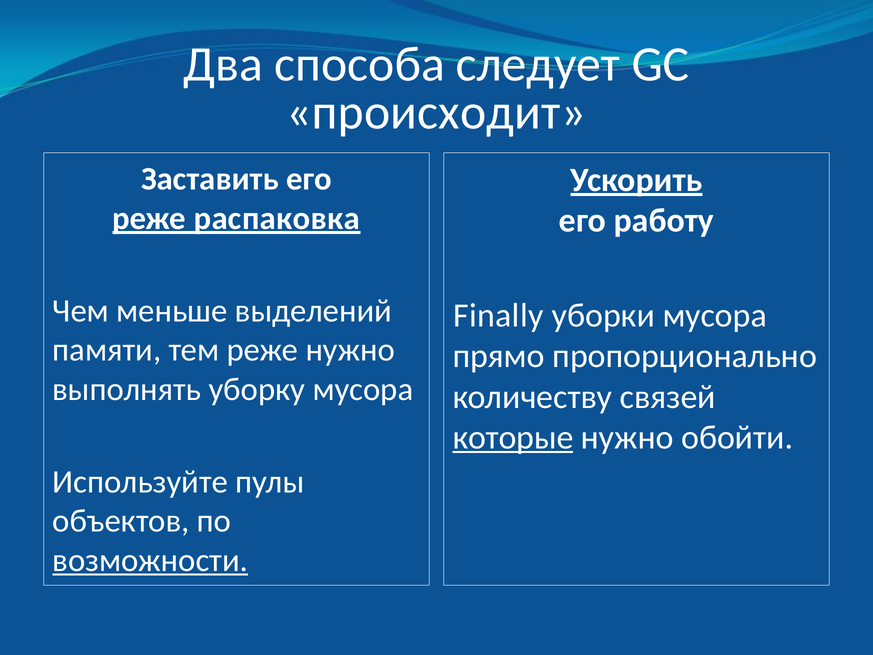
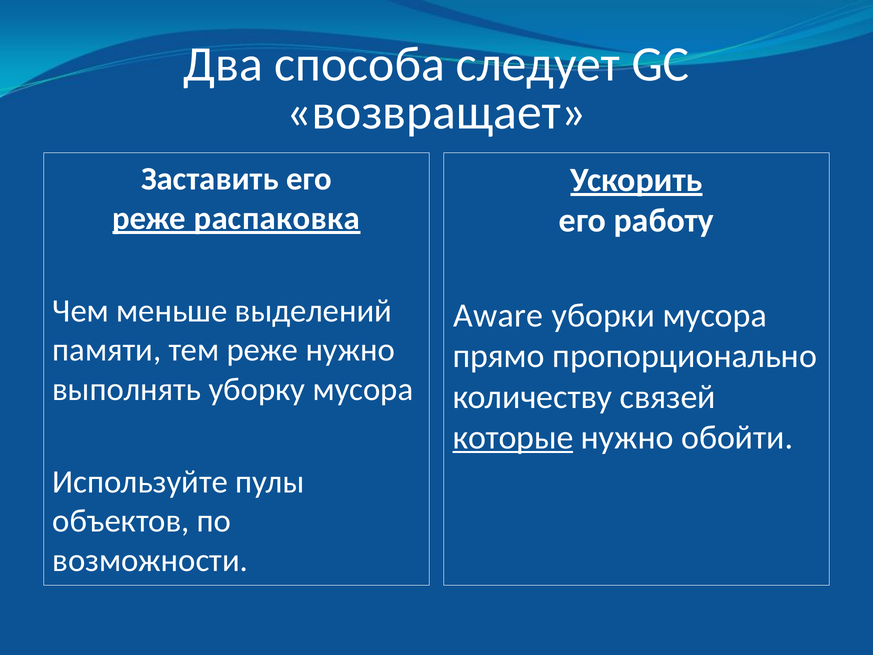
происходит: происходит -> возвращает (436, 112)
Finally: Finally -> Aware (498, 315)
возможности underline: present -> none (150, 560)
